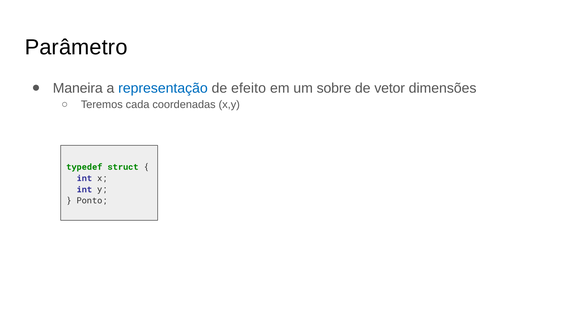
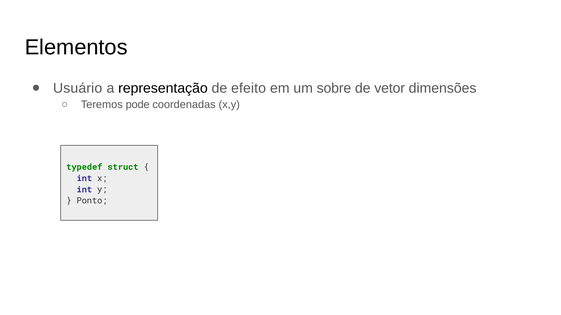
Parâmetro: Parâmetro -> Elementos (76, 48)
Maneira: Maneira -> Usuário (78, 88)
representação colour: blue -> black (163, 88)
cada: cada -> pode (138, 105)
